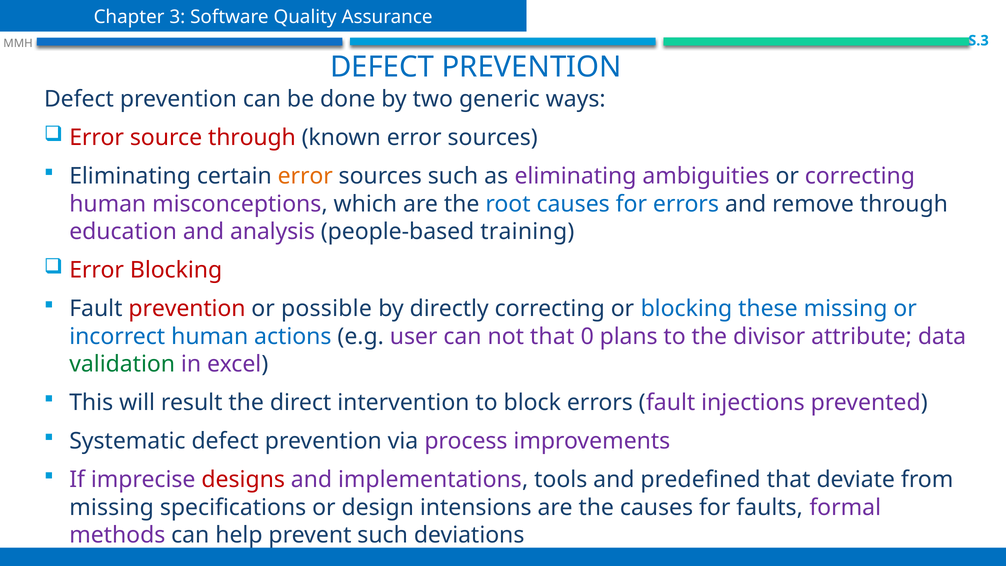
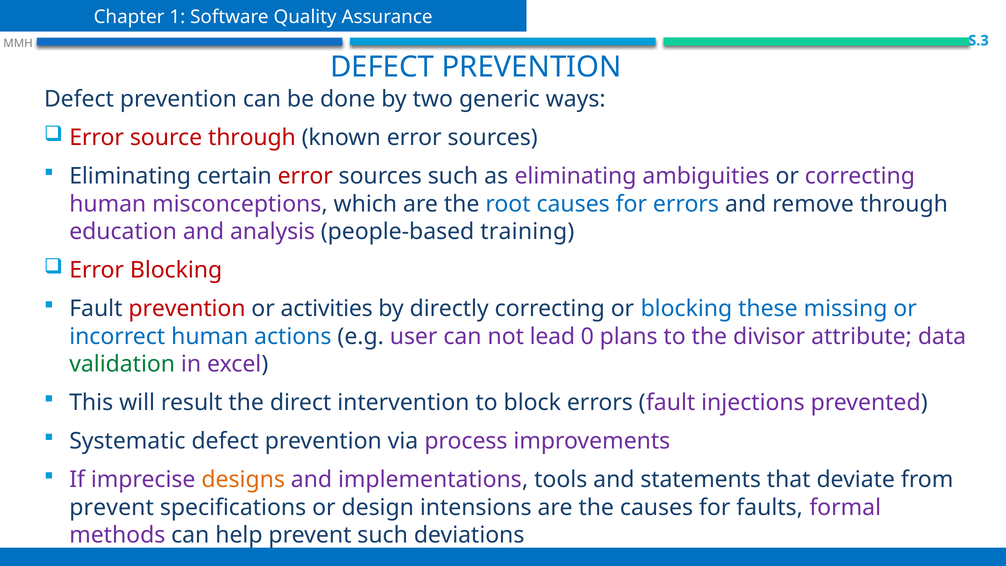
3: 3 -> 1 (177, 17)
error colour: orange -> red (305, 176)
possible: possible -> activities (327, 309)
not that: that -> lead (552, 336)
designs colour: red -> orange (243, 480)
predefined: predefined -> statements (701, 480)
missing: missing -> prevent (112, 507)
